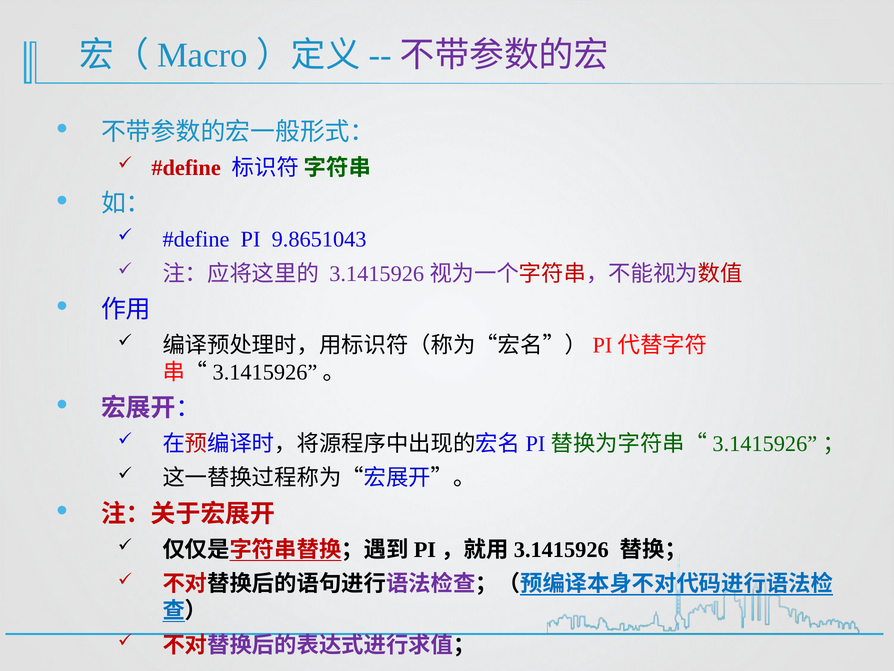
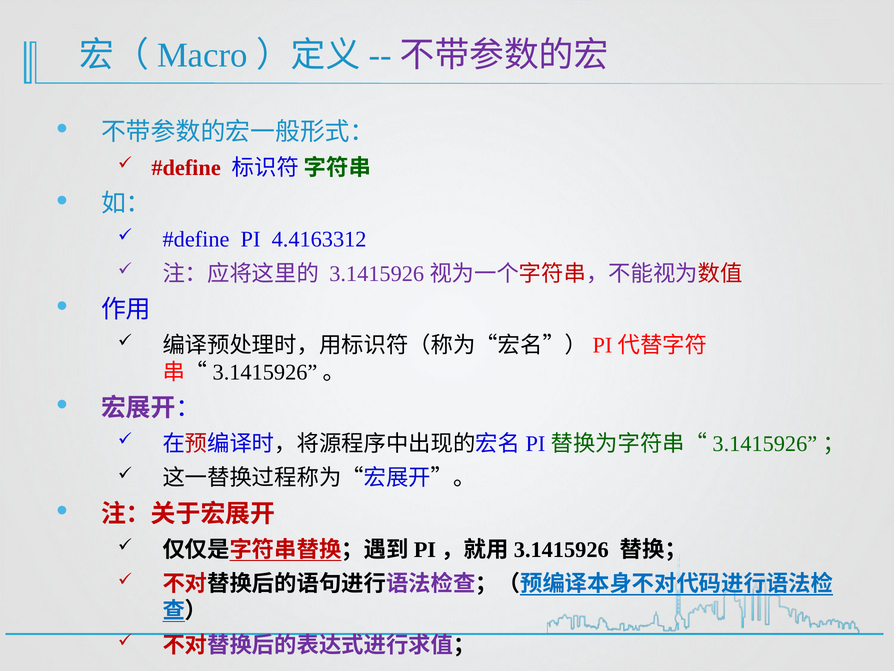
9.8651043: 9.8651043 -> 4.4163312 (319, 239)
